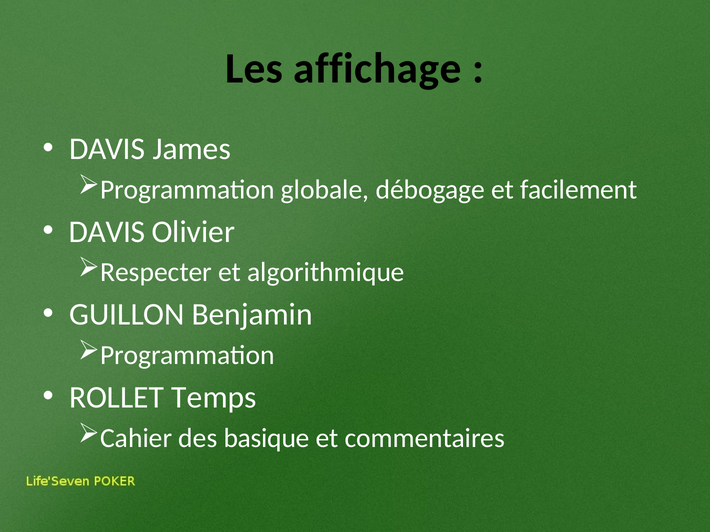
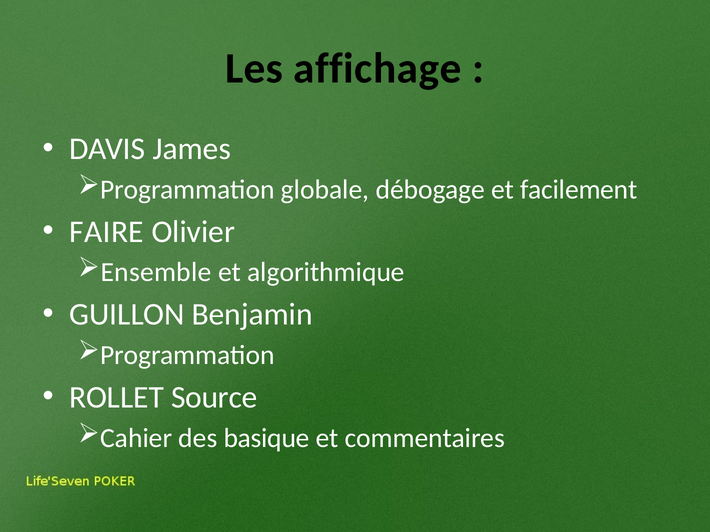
DAVIS: DAVIS -> FAIRE (107, 232)
Respecter: Respecter -> Ensemble (156, 273)
Temps: Temps -> Source (214, 398)
